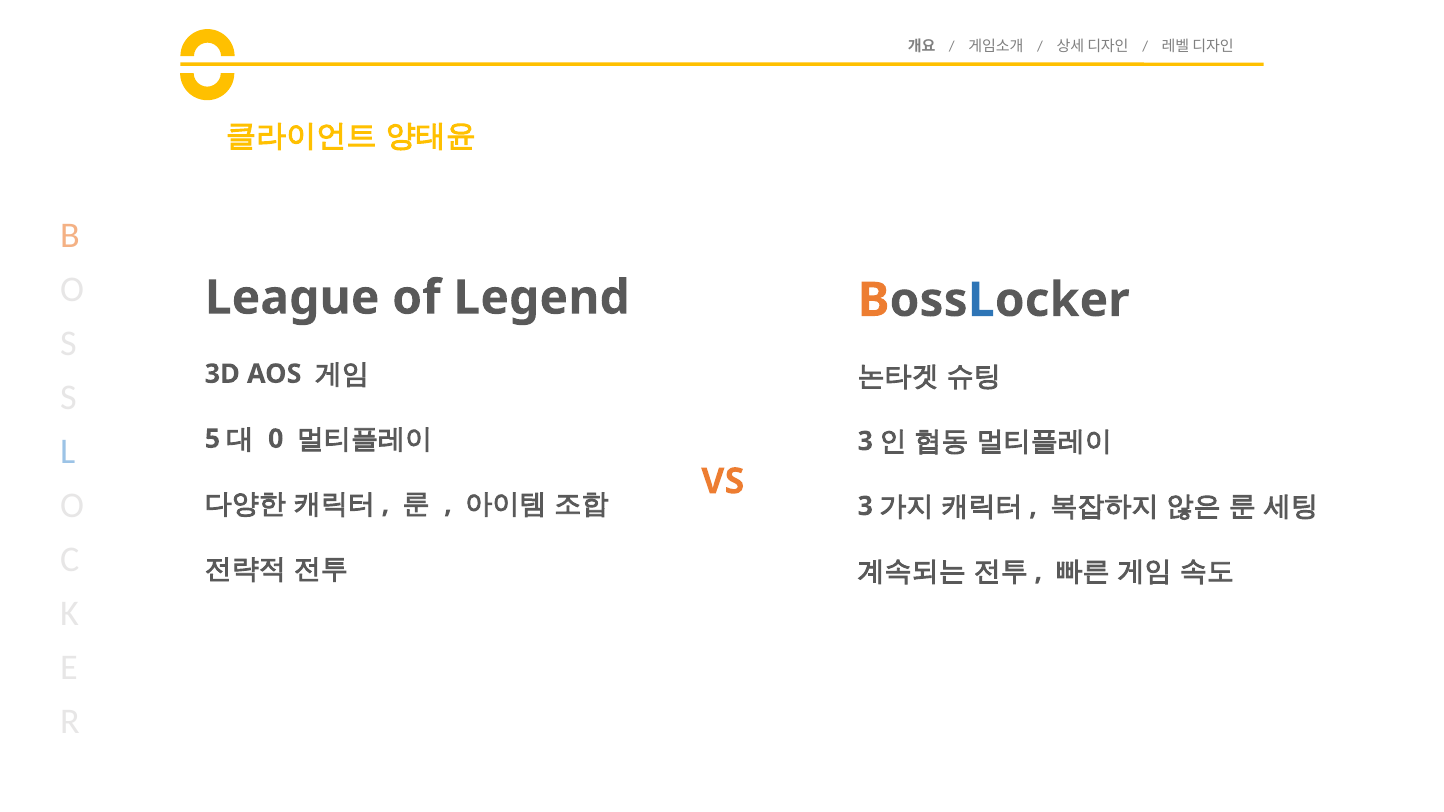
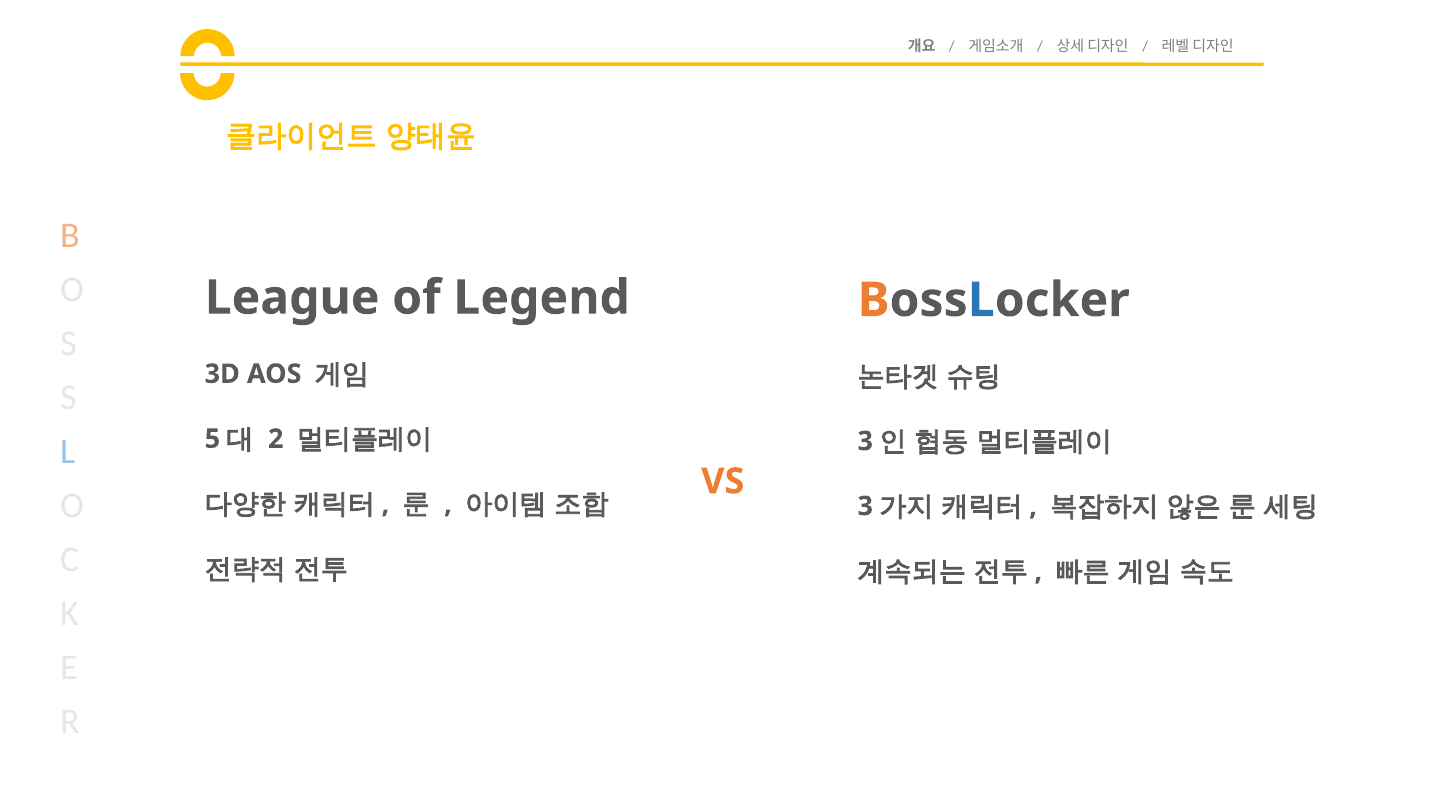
0: 0 -> 2 (276, 439)
